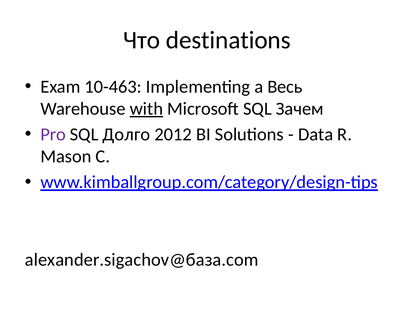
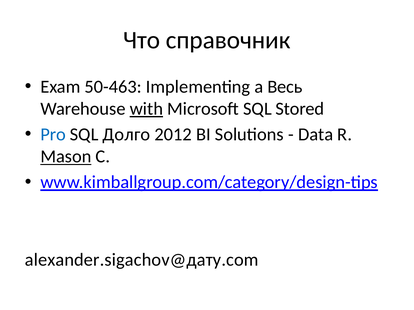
destinations: destinations -> справочник (228, 40)
10-463: 10-463 -> 50-463 (113, 87)
Зачем: Зачем -> Stored (300, 109)
Pro colour: purple -> blue (53, 135)
Mason underline: none -> present (66, 157)
alexander.sigachov@база.com: alexander.sigachov@база.com -> alexander.sigachov@дату.com (142, 260)
